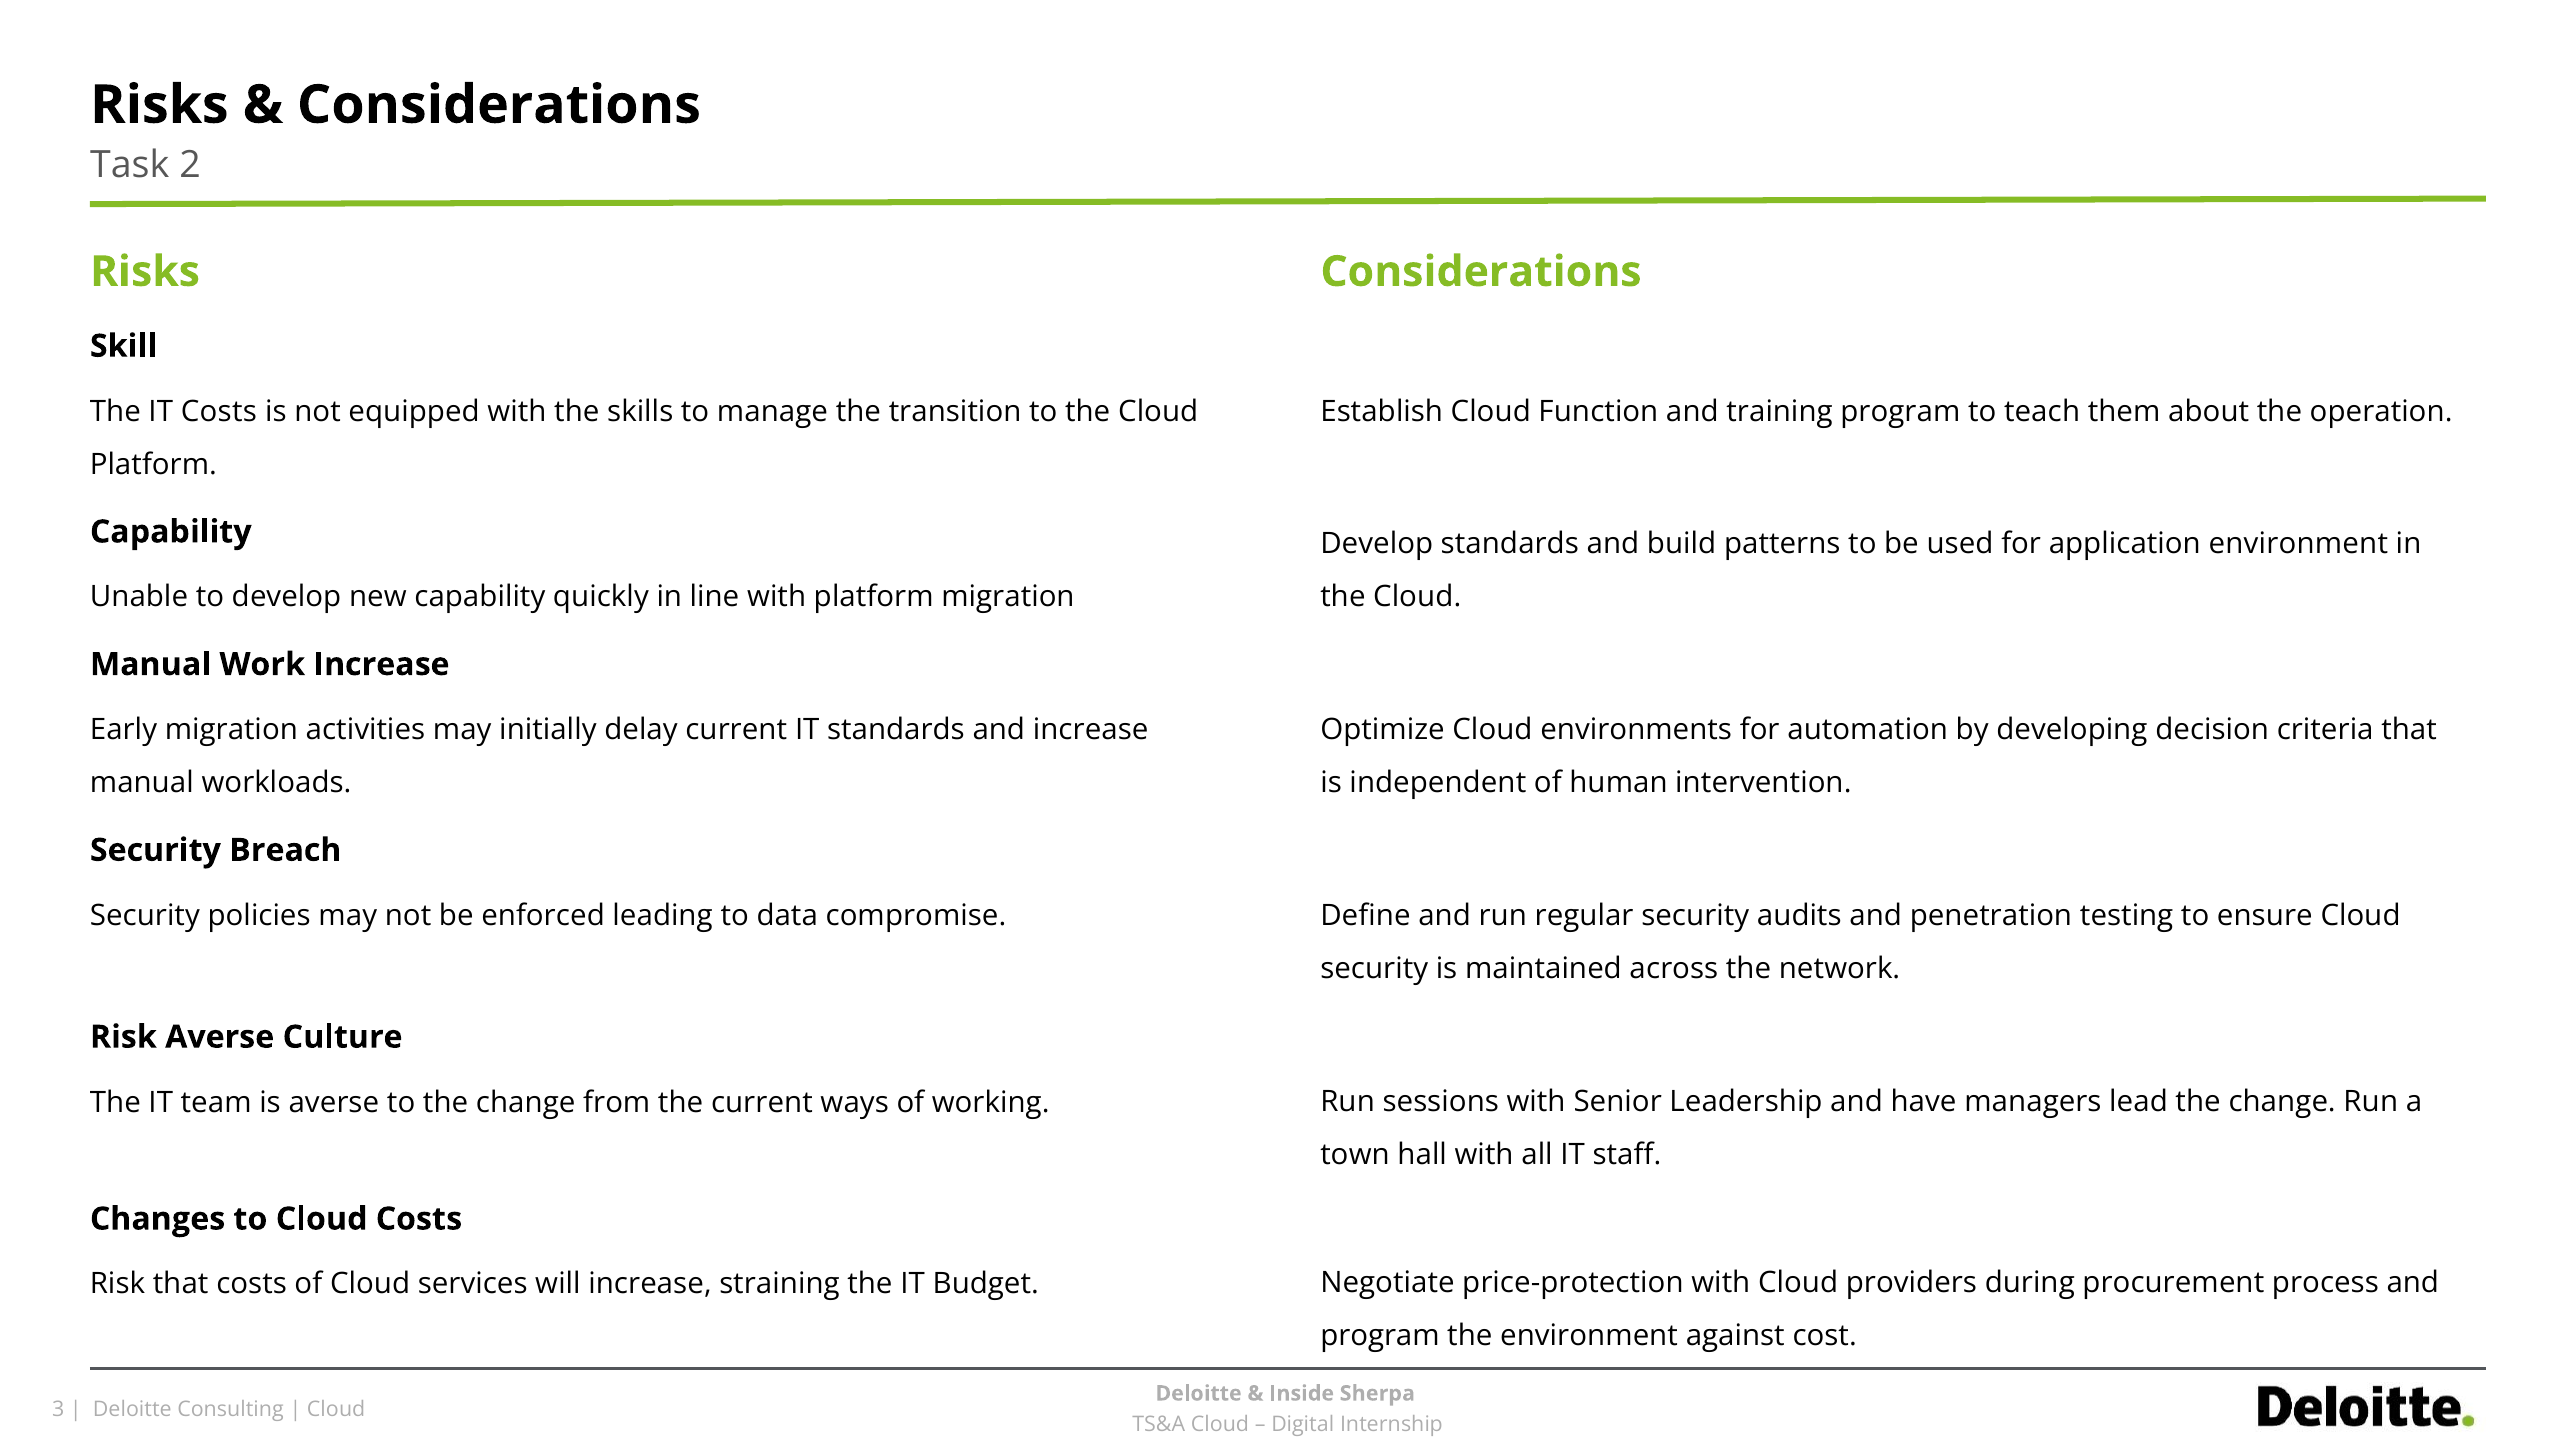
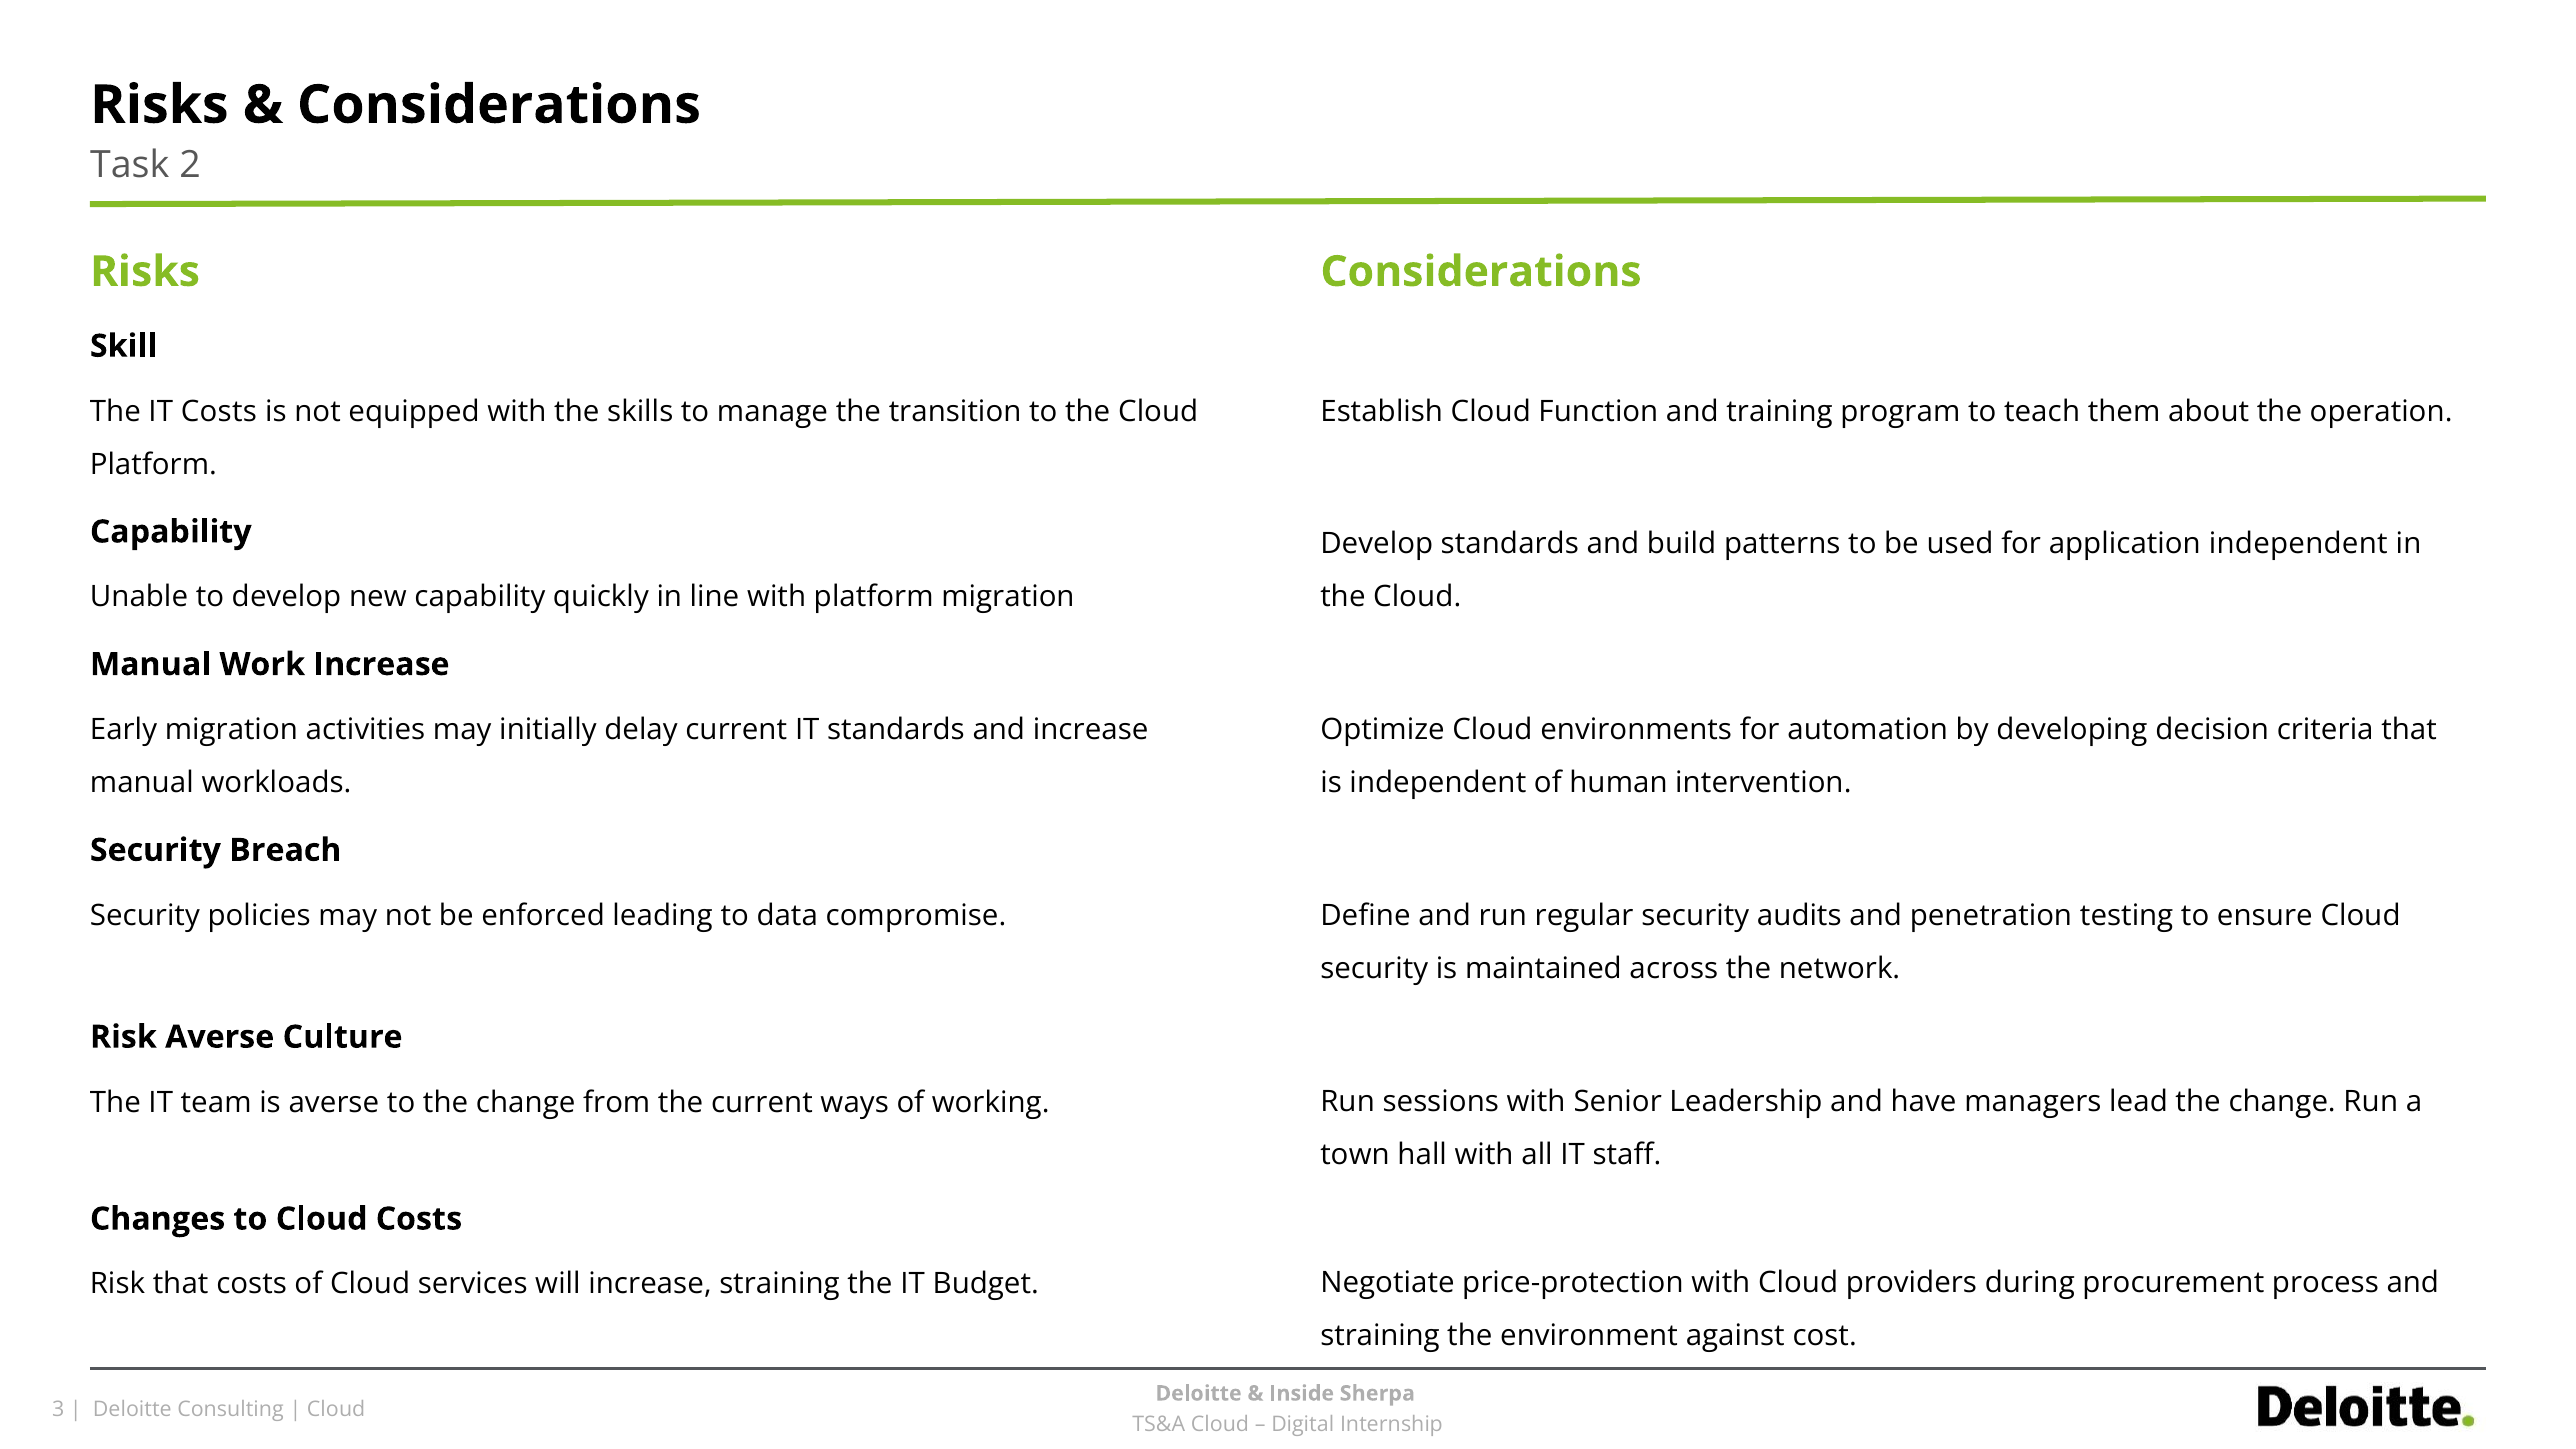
application environment: environment -> independent (2298, 544)
program: program -> straining (1380, 1335)
